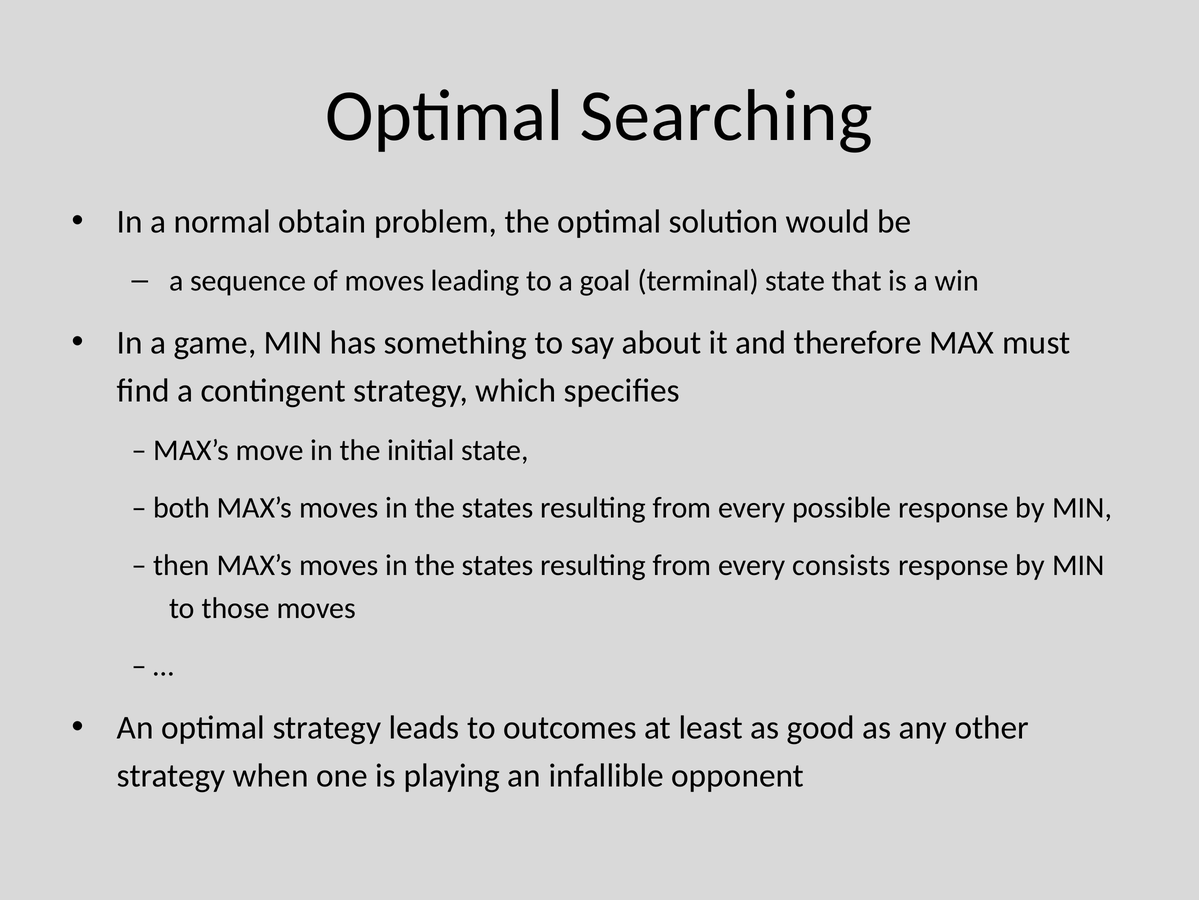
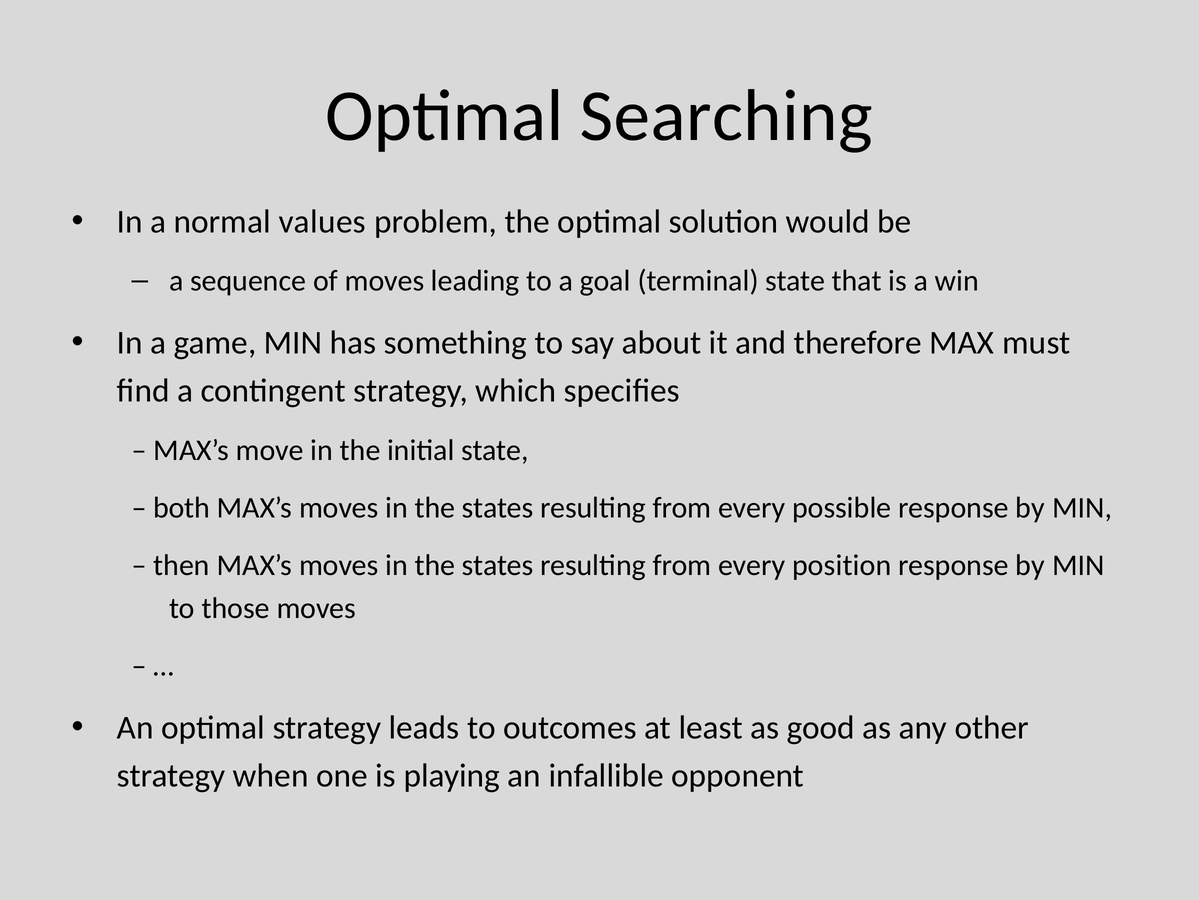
obtain: obtain -> values (322, 222)
consists: consists -> position (842, 565)
